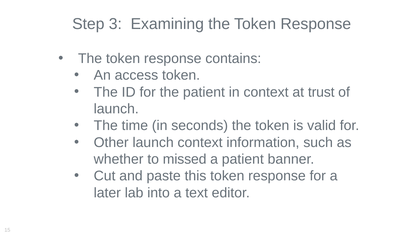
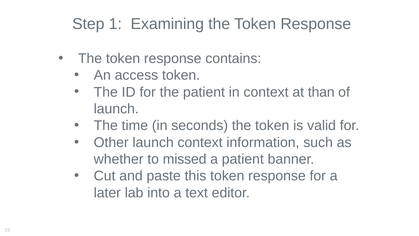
3: 3 -> 1 (115, 24)
trust: trust -> than (321, 92)
